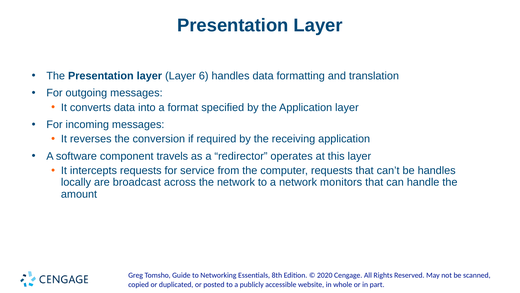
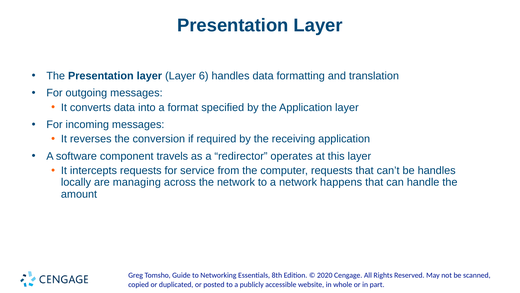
broadcast: broadcast -> managing (137, 182)
monitors: monitors -> happens (341, 182)
